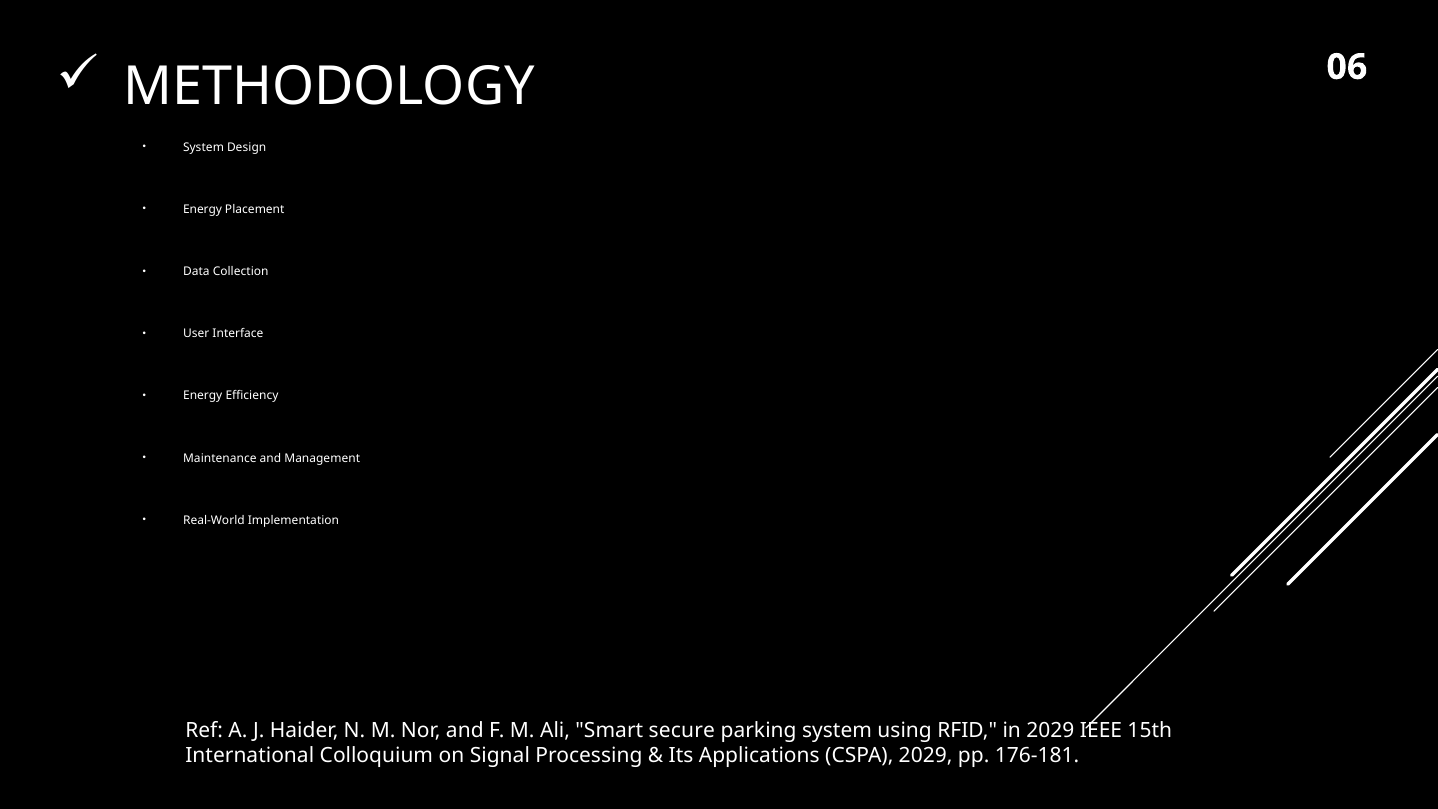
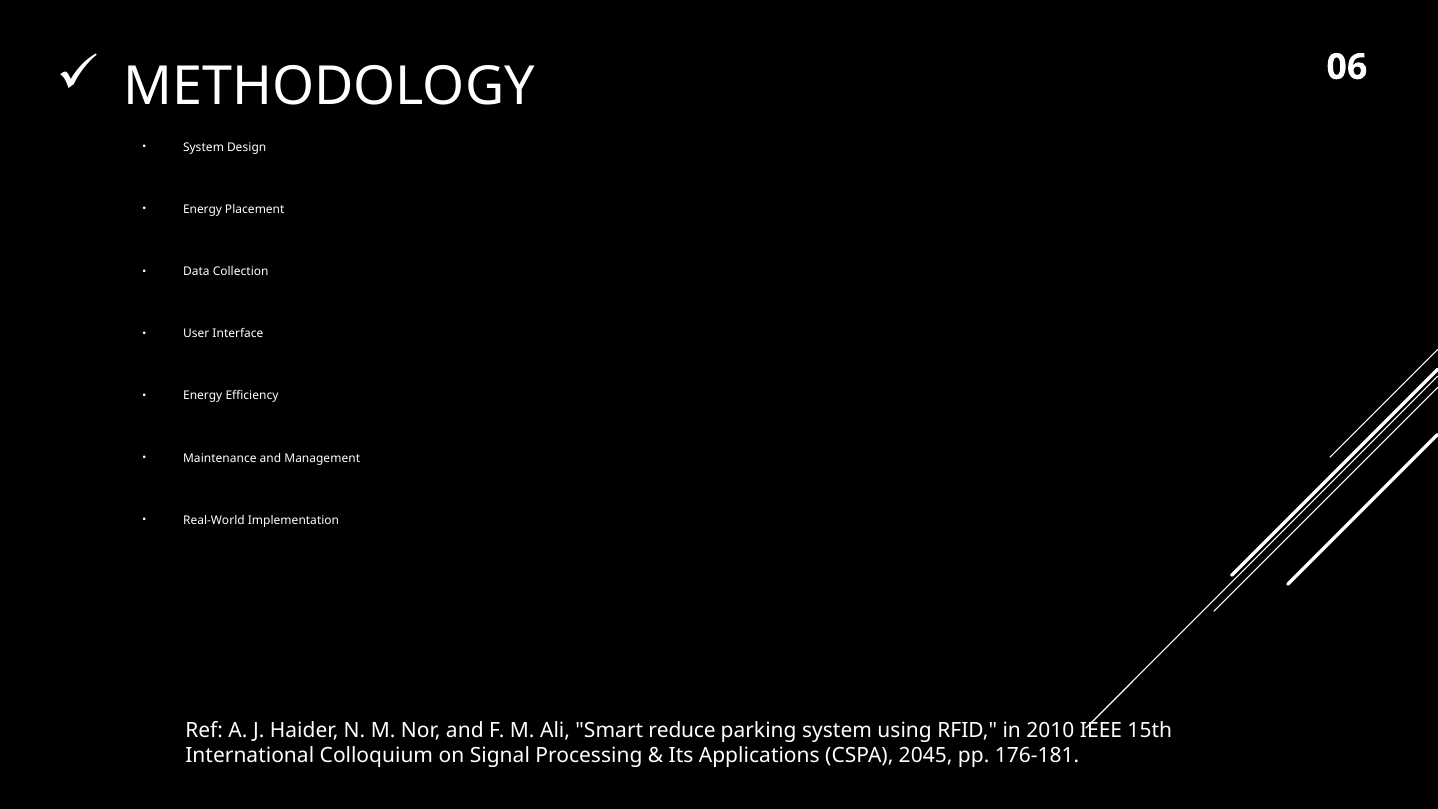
secure: secure -> reduce (682, 730)
in 2029: 2029 -> 2010 (1050, 730)
CSPA 2029: 2029 -> 2045 (926, 755)
